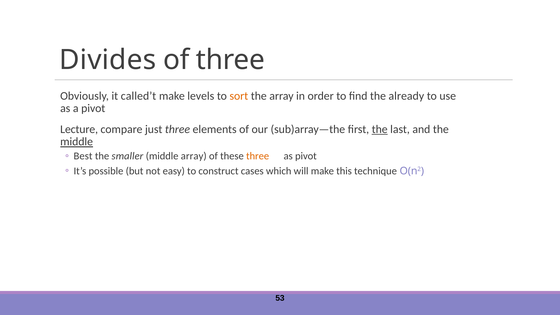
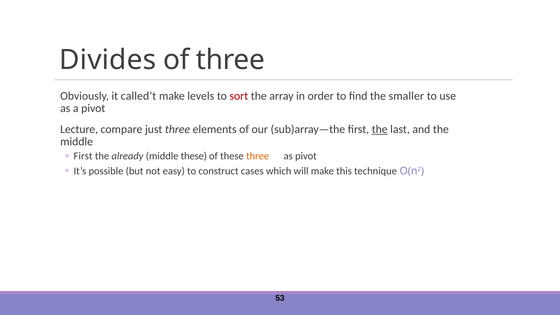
sort colour: orange -> red (239, 96)
already: already -> smaller (406, 96)
middle underline: present -> none (77, 142)
Best: Best -> First (83, 156)
smaller: smaller -> already (128, 156)
middle array: array -> these (194, 156)
